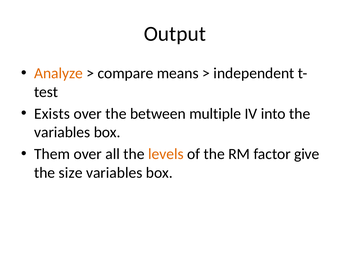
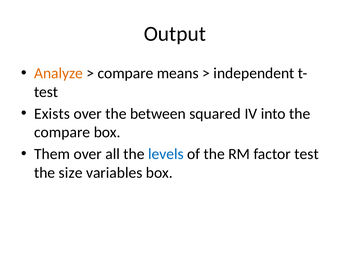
multiple: multiple -> squared (215, 114)
variables: variables -> compare (62, 133)
levels colour: orange -> blue (166, 154)
factor give: give -> test (307, 154)
